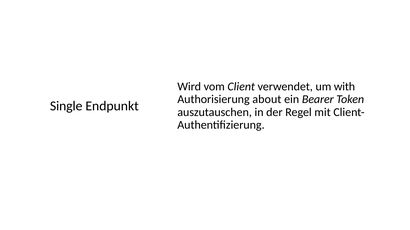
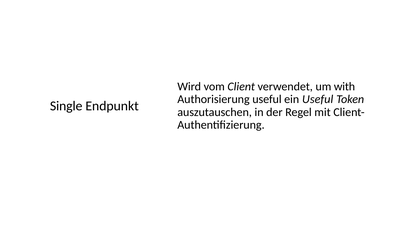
Authorisierung about: about -> useful (267, 100)
ein Bearer: Bearer -> Useful (318, 100)
